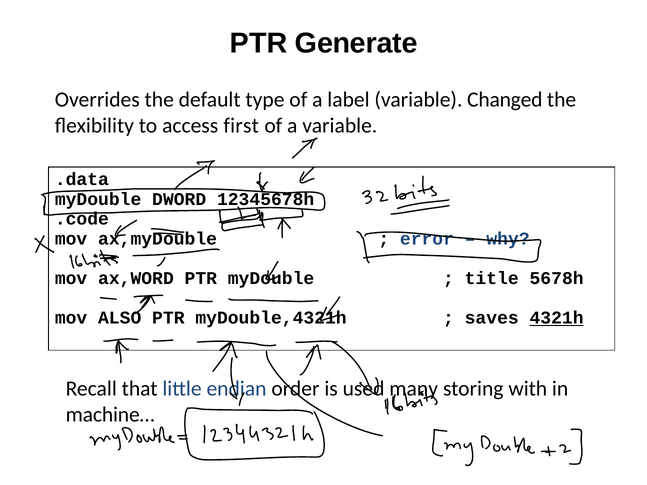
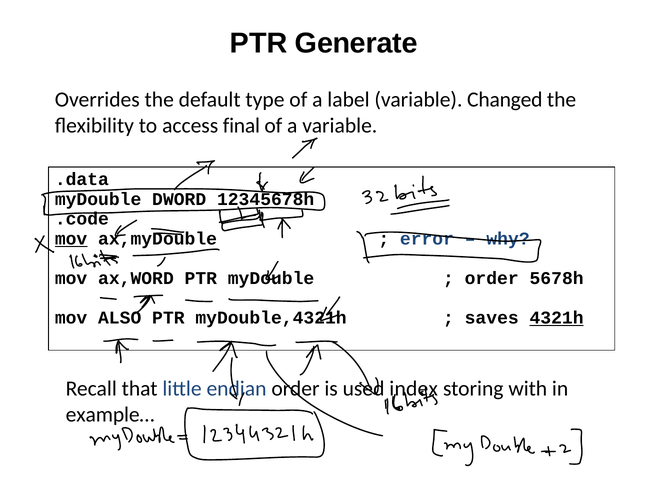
first: first -> final (241, 125)
mov underline: none -> present (71, 239)
title: title -> order (492, 278)
many: many -> index (414, 389)
machine…: machine… -> example… (110, 415)
